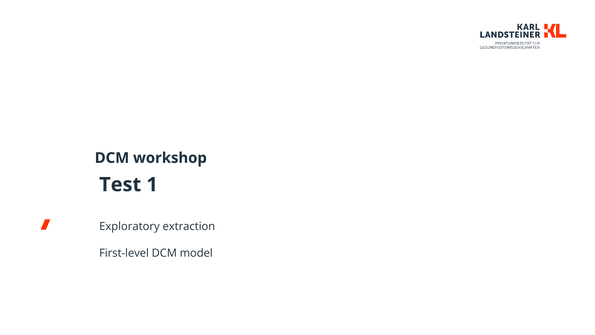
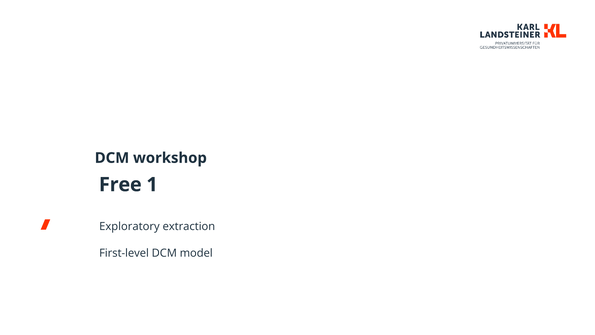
Test: Test -> Free (120, 184)
